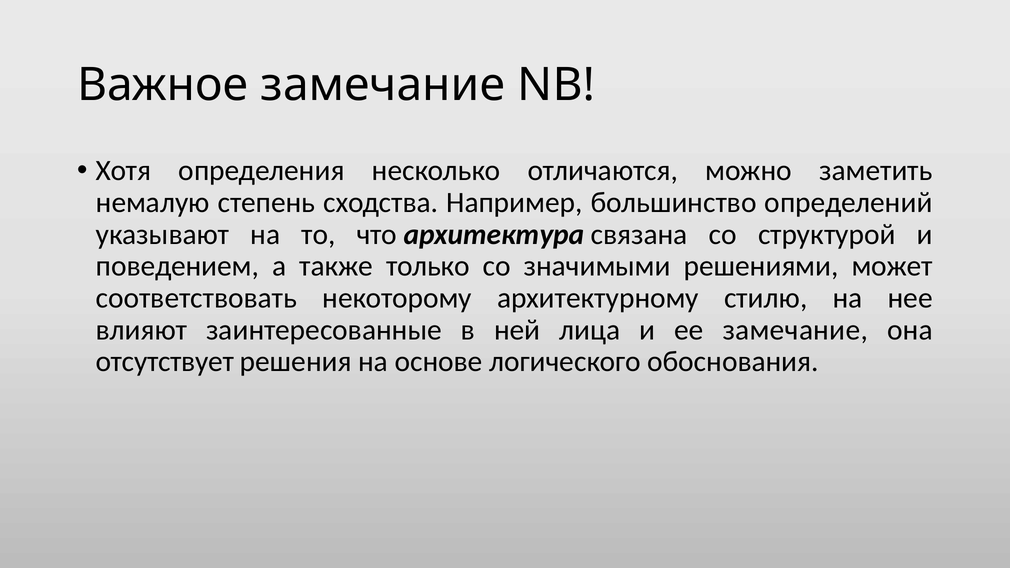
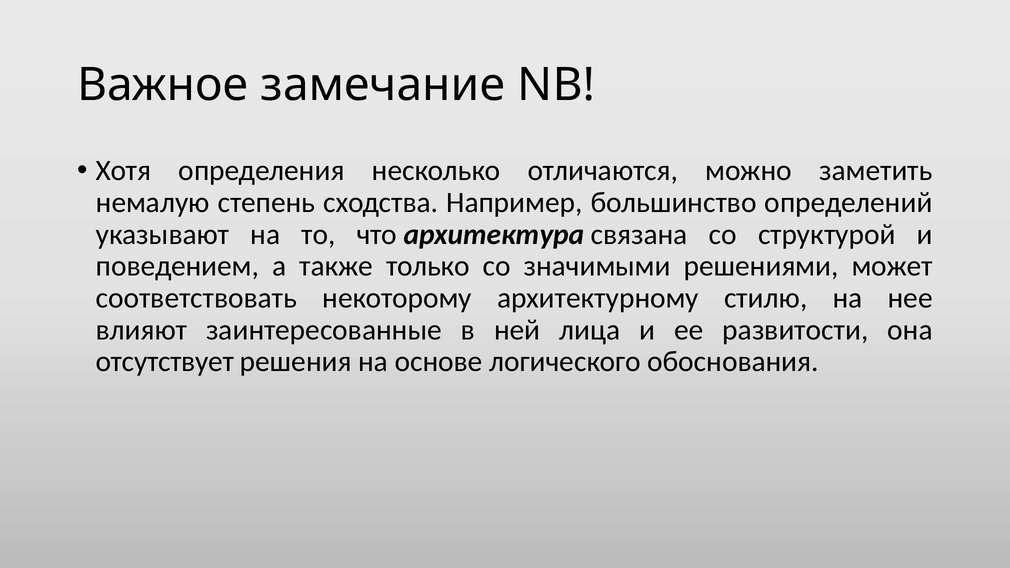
ее замечание: замечание -> развитости (795, 330)
